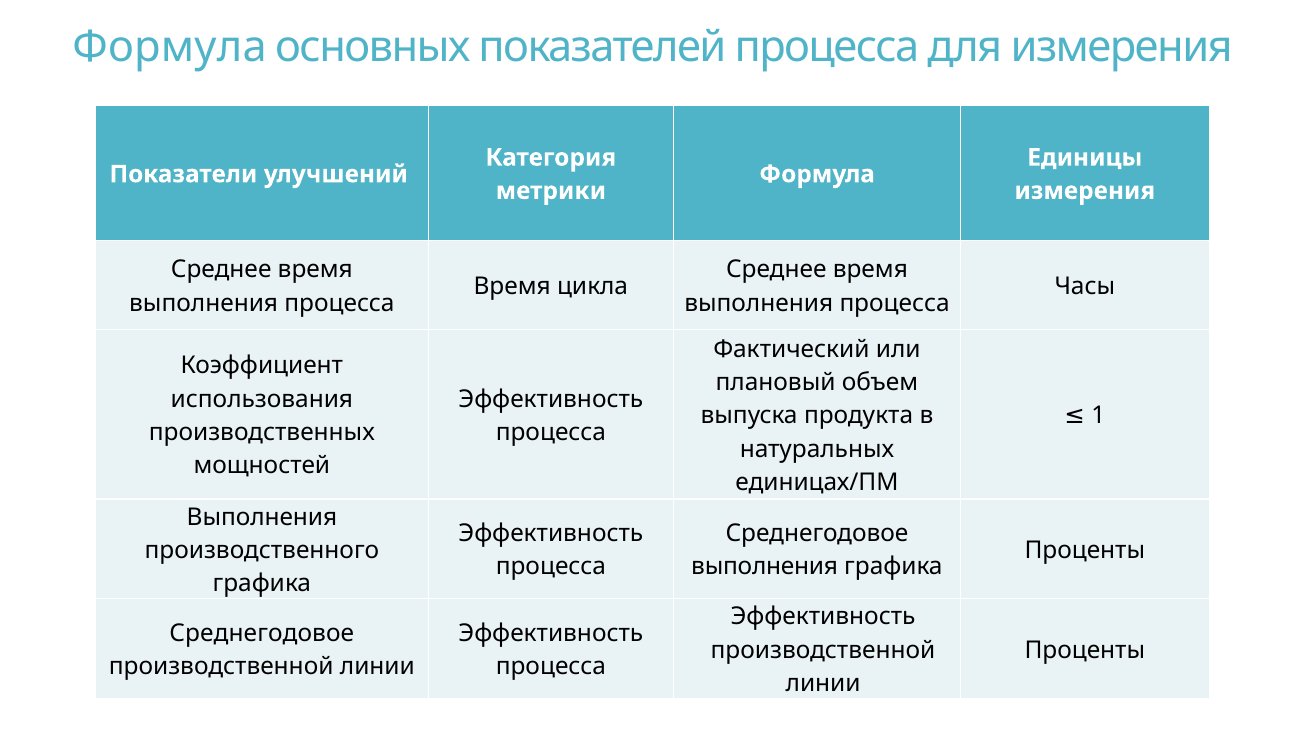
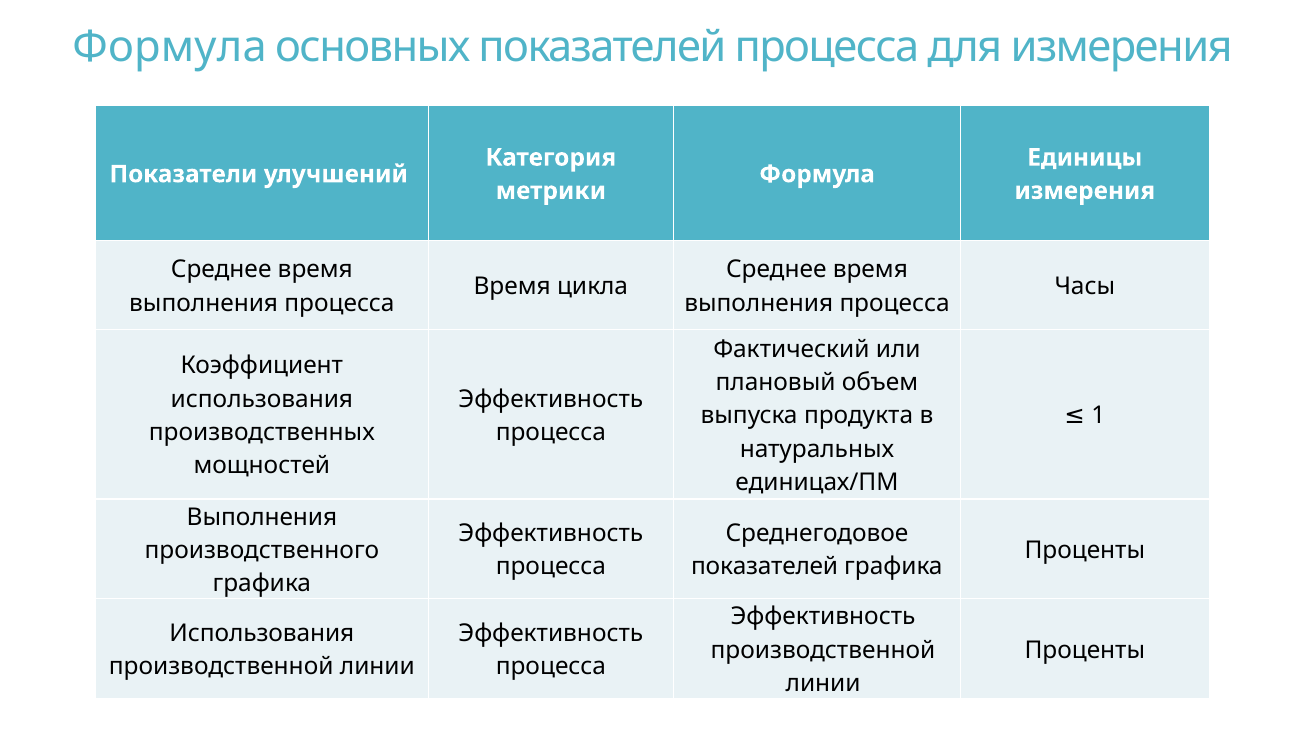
выполнения: выполнения -> показателей (765, 567)
Среднегодовое: Среднегодовое -> Использования (262, 634)
